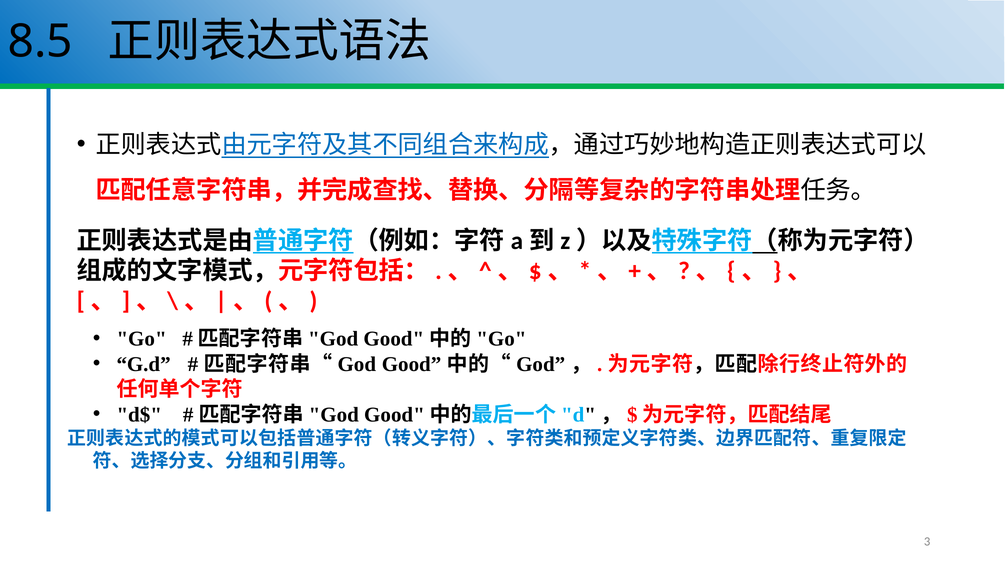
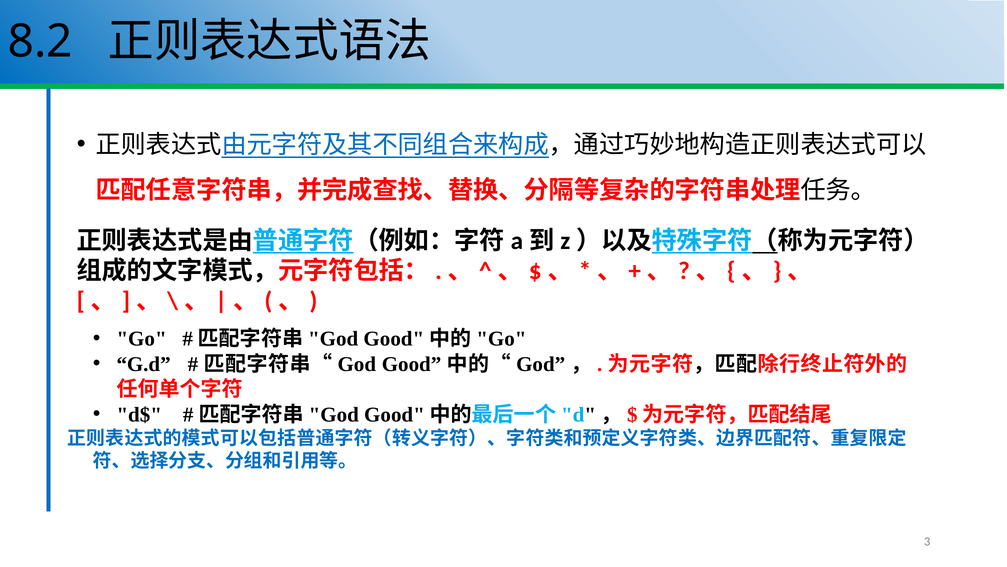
8.5: 8.5 -> 8.2 (40, 41)
